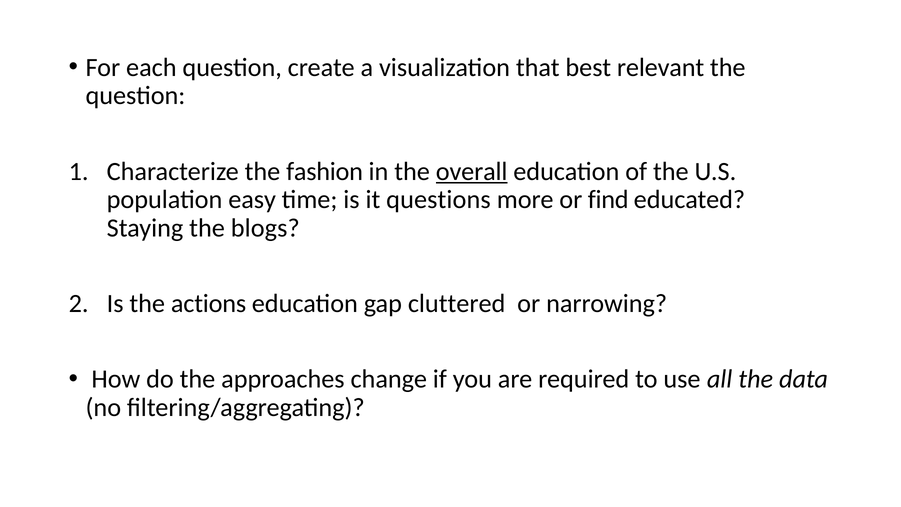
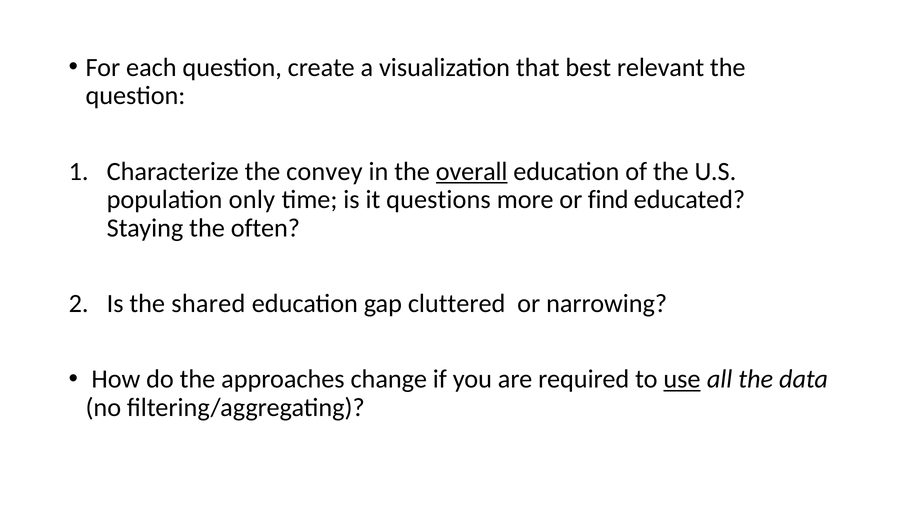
fashion: fashion -> convey (324, 171)
easy: easy -> only (252, 200)
blogs: blogs -> often (265, 228)
actions: actions -> shared (208, 304)
use underline: none -> present (682, 379)
